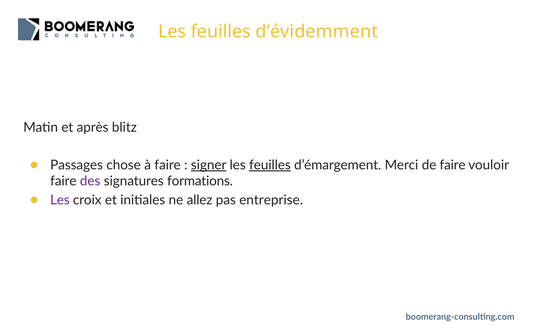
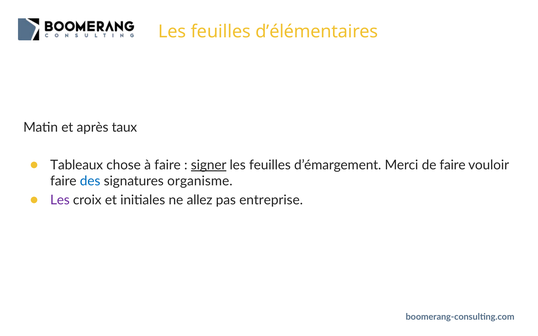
d’évidemment: d’évidemment -> d’élémentaires (317, 32)
blitz: blitz -> taux (124, 128)
Passages: Passages -> Tableaux (77, 165)
feuilles underline: present -> none (270, 165)
des colour: purple -> blue (90, 181)
formations: formations -> organisme (200, 181)
